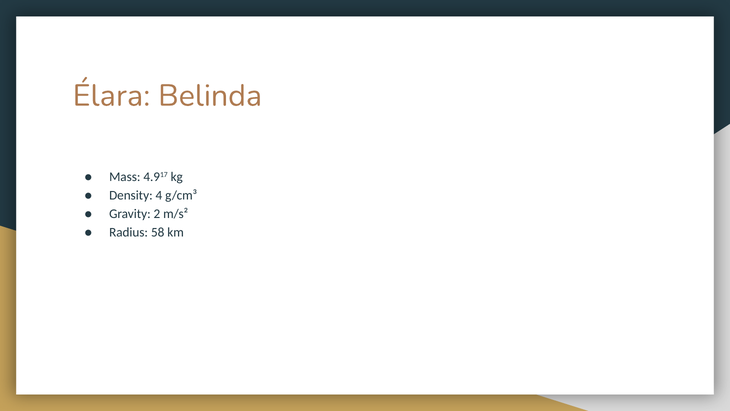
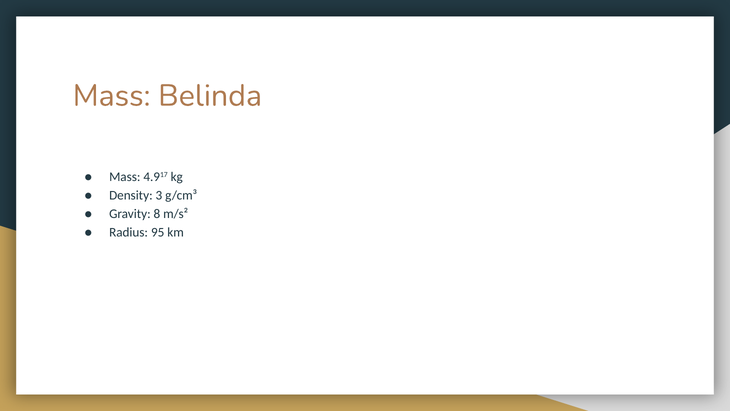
Élara: Élara -> Mass (112, 96)
4: 4 -> 3 (159, 195)
2: 2 -> 8 (157, 214)
58: 58 -> 95 (158, 232)
